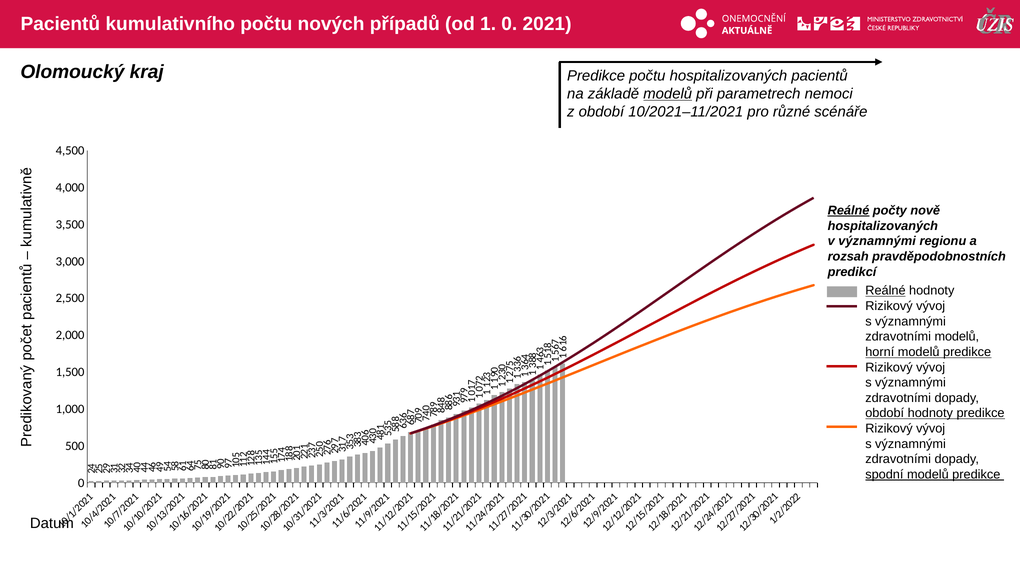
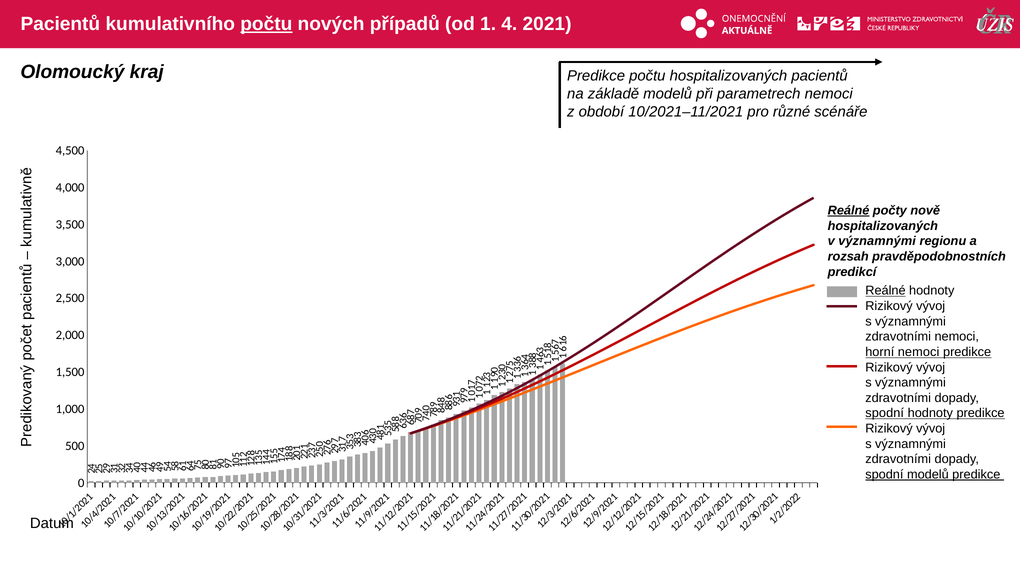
počtu underline: none -> present (266, 24)
od 1 0: 0 -> 4 (509, 24)
modelů underline: present -> none (668, 94)
zdravotními modelů: modelů -> nemoci (957, 337)
horní modelů: modelů -> nemoci (919, 352)
období: období -> spodní (885, 413)
